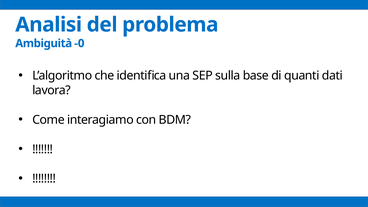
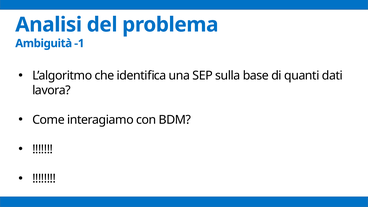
-0: -0 -> -1 (79, 43)
